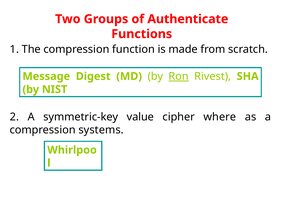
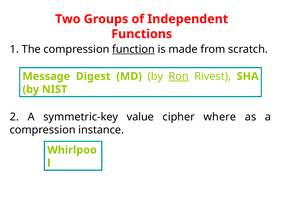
Authenticate: Authenticate -> Independent (188, 19)
function underline: none -> present (133, 49)
systems: systems -> instance (101, 130)
